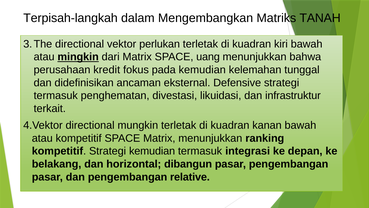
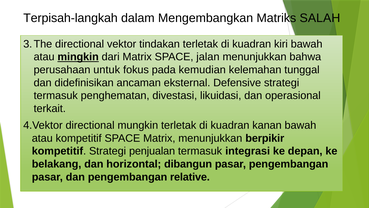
TANAH: TANAH -> SALAH (320, 18)
perlukan: perlukan -> tindakan (160, 44)
uang: uang -> jalan (208, 57)
kredit: kredit -> untuk (107, 70)
infrastruktur: infrastruktur -> operasional (293, 95)
ranking: ranking -> berpikir (265, 138)
Strategi kemudian: kemudian -> penjualan (152, 151)
